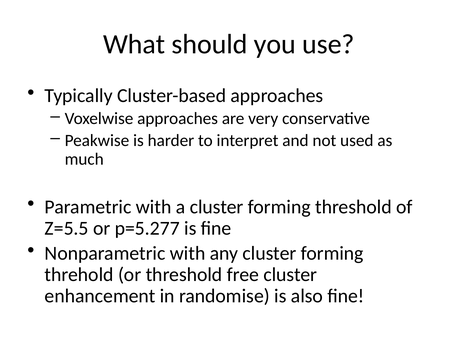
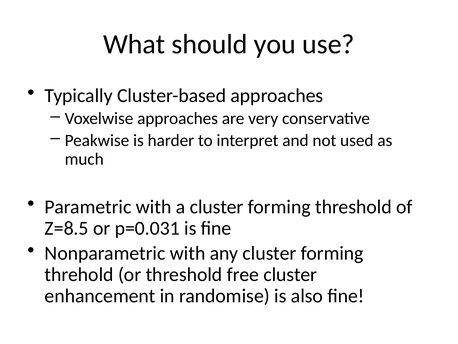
Z=5.5: Z=5.5 -> Z=8.5 (67, 228)
p=5.277: p=5.277 -> p=0.031 (147, 228)
